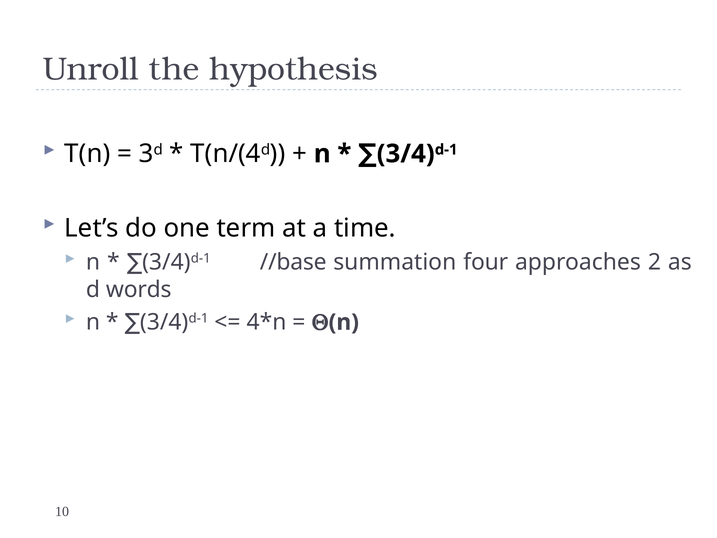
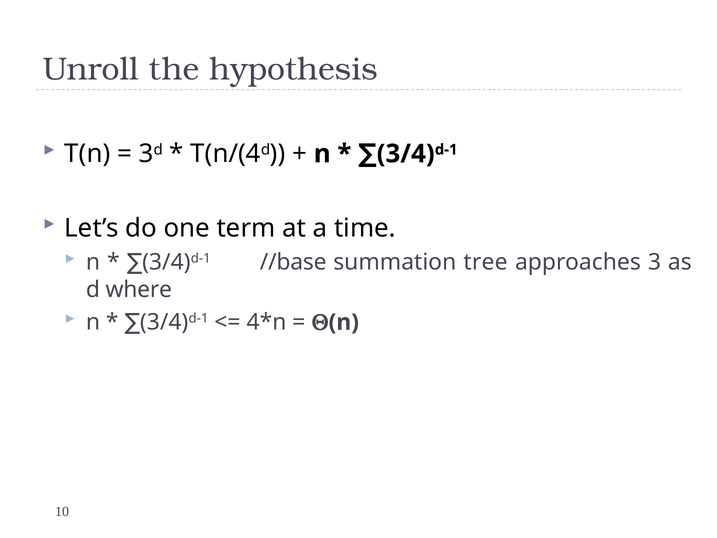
four: four -> tree (486, 262)
2: 2 -> 3 (654, 262)
words: words -> where (139, 290)
